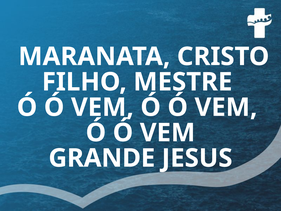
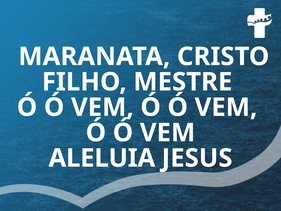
GRANDE: GRANDE -> ALELUIA (102, 158)
